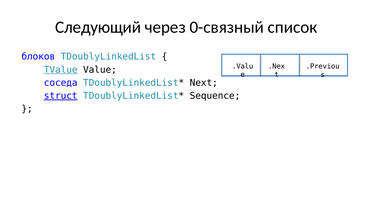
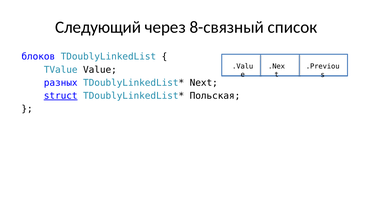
0-связный: 0-связный -> 8-связный (227, 27)
TValue underline: present -> none (61, 70)
соседа: соседа -> разных (61, 83)
Sequence: Sequence -> Польская (215, 96)
